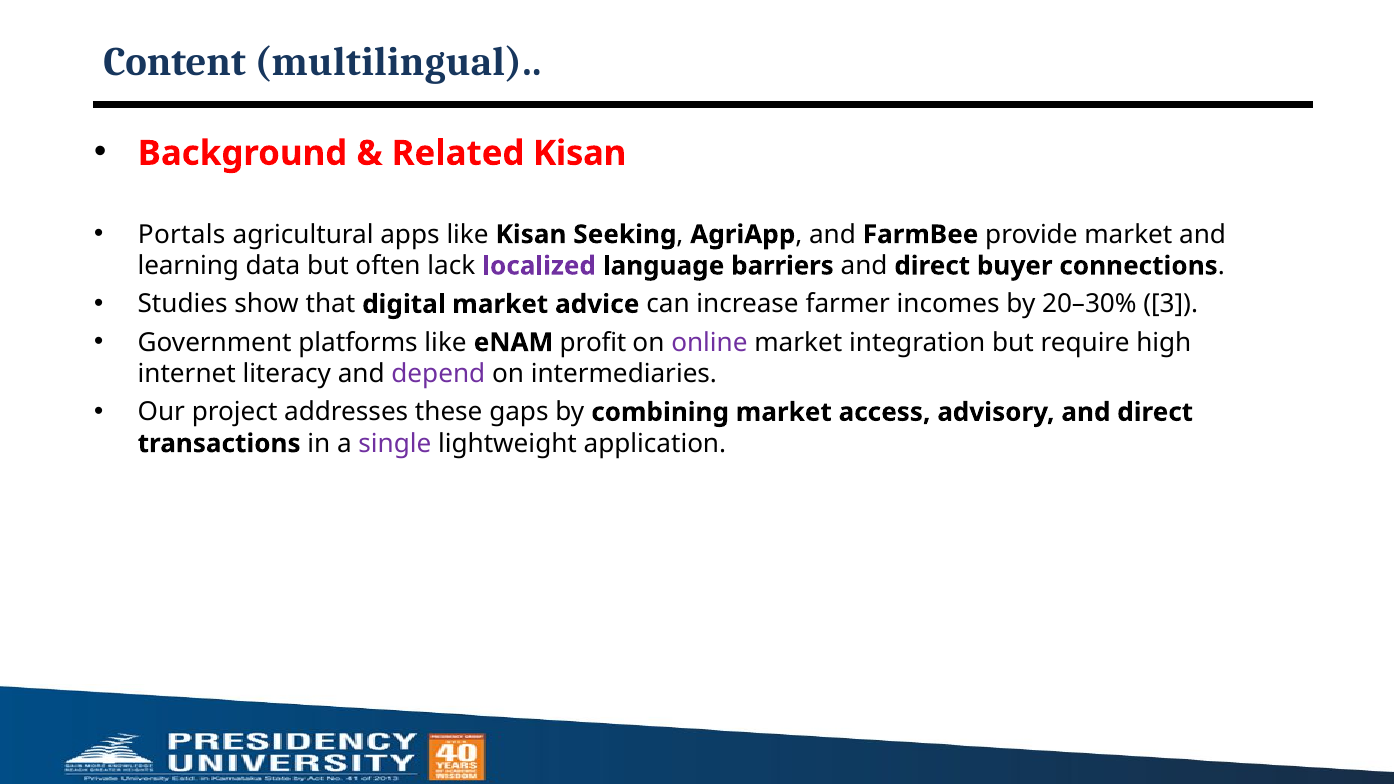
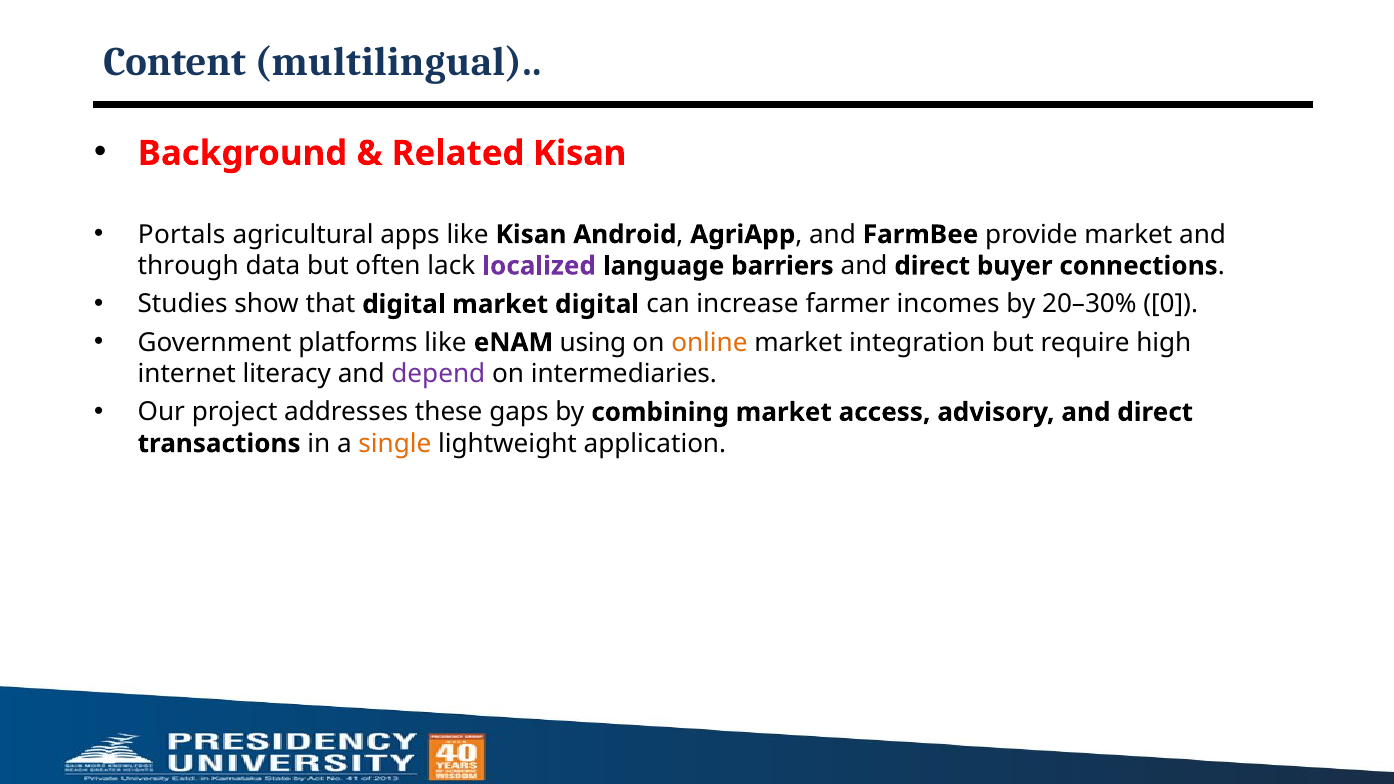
Seeking: Seeking -> Android (625, 235)
learning: learning -> through (188, 266)
market advice: advice -> digital (597, 304)
3: 3 -> 0 (1171, 304)
profit: profit -> using (593, 343)
online colour: purple -> orange (709, 343)
single colour: purple -> orange (395, 444)
